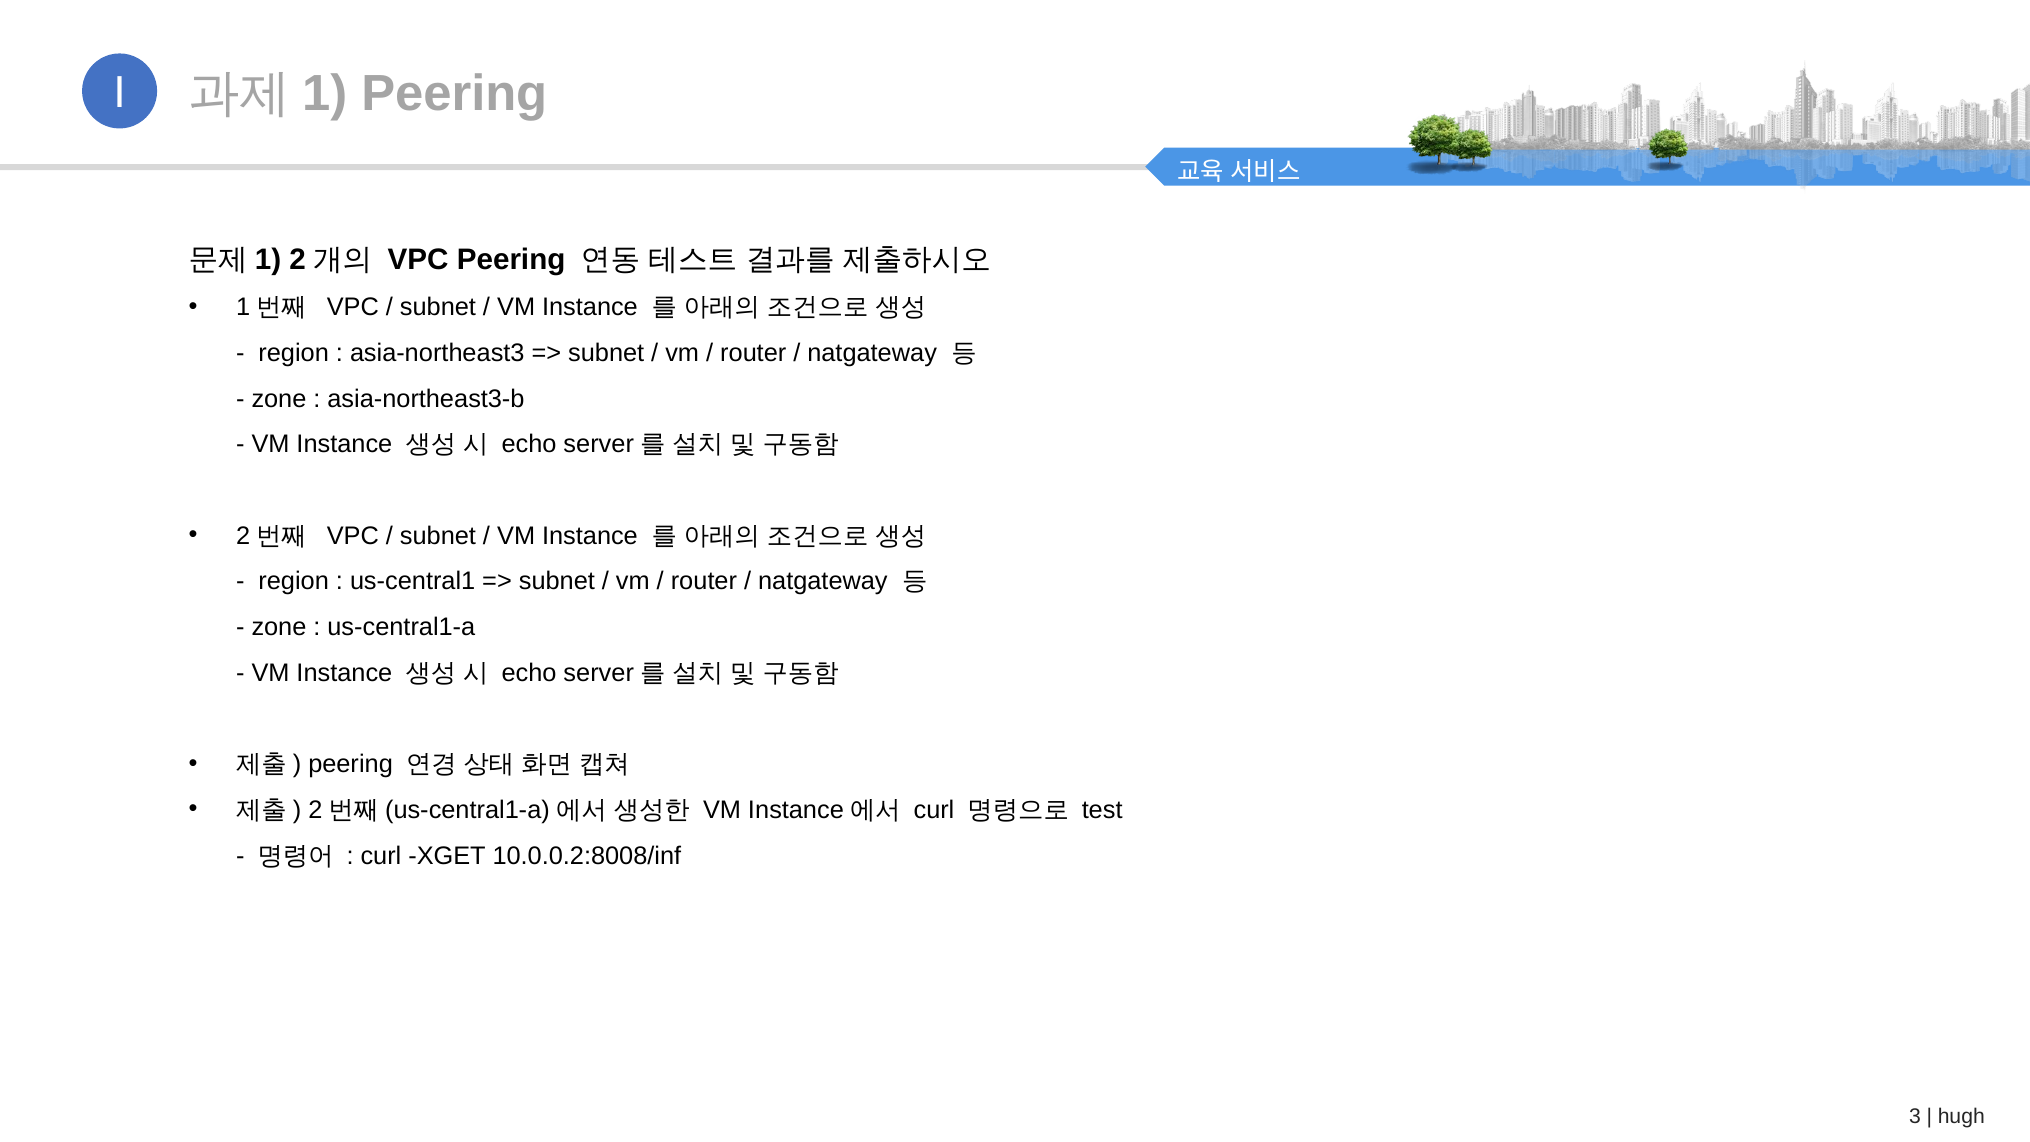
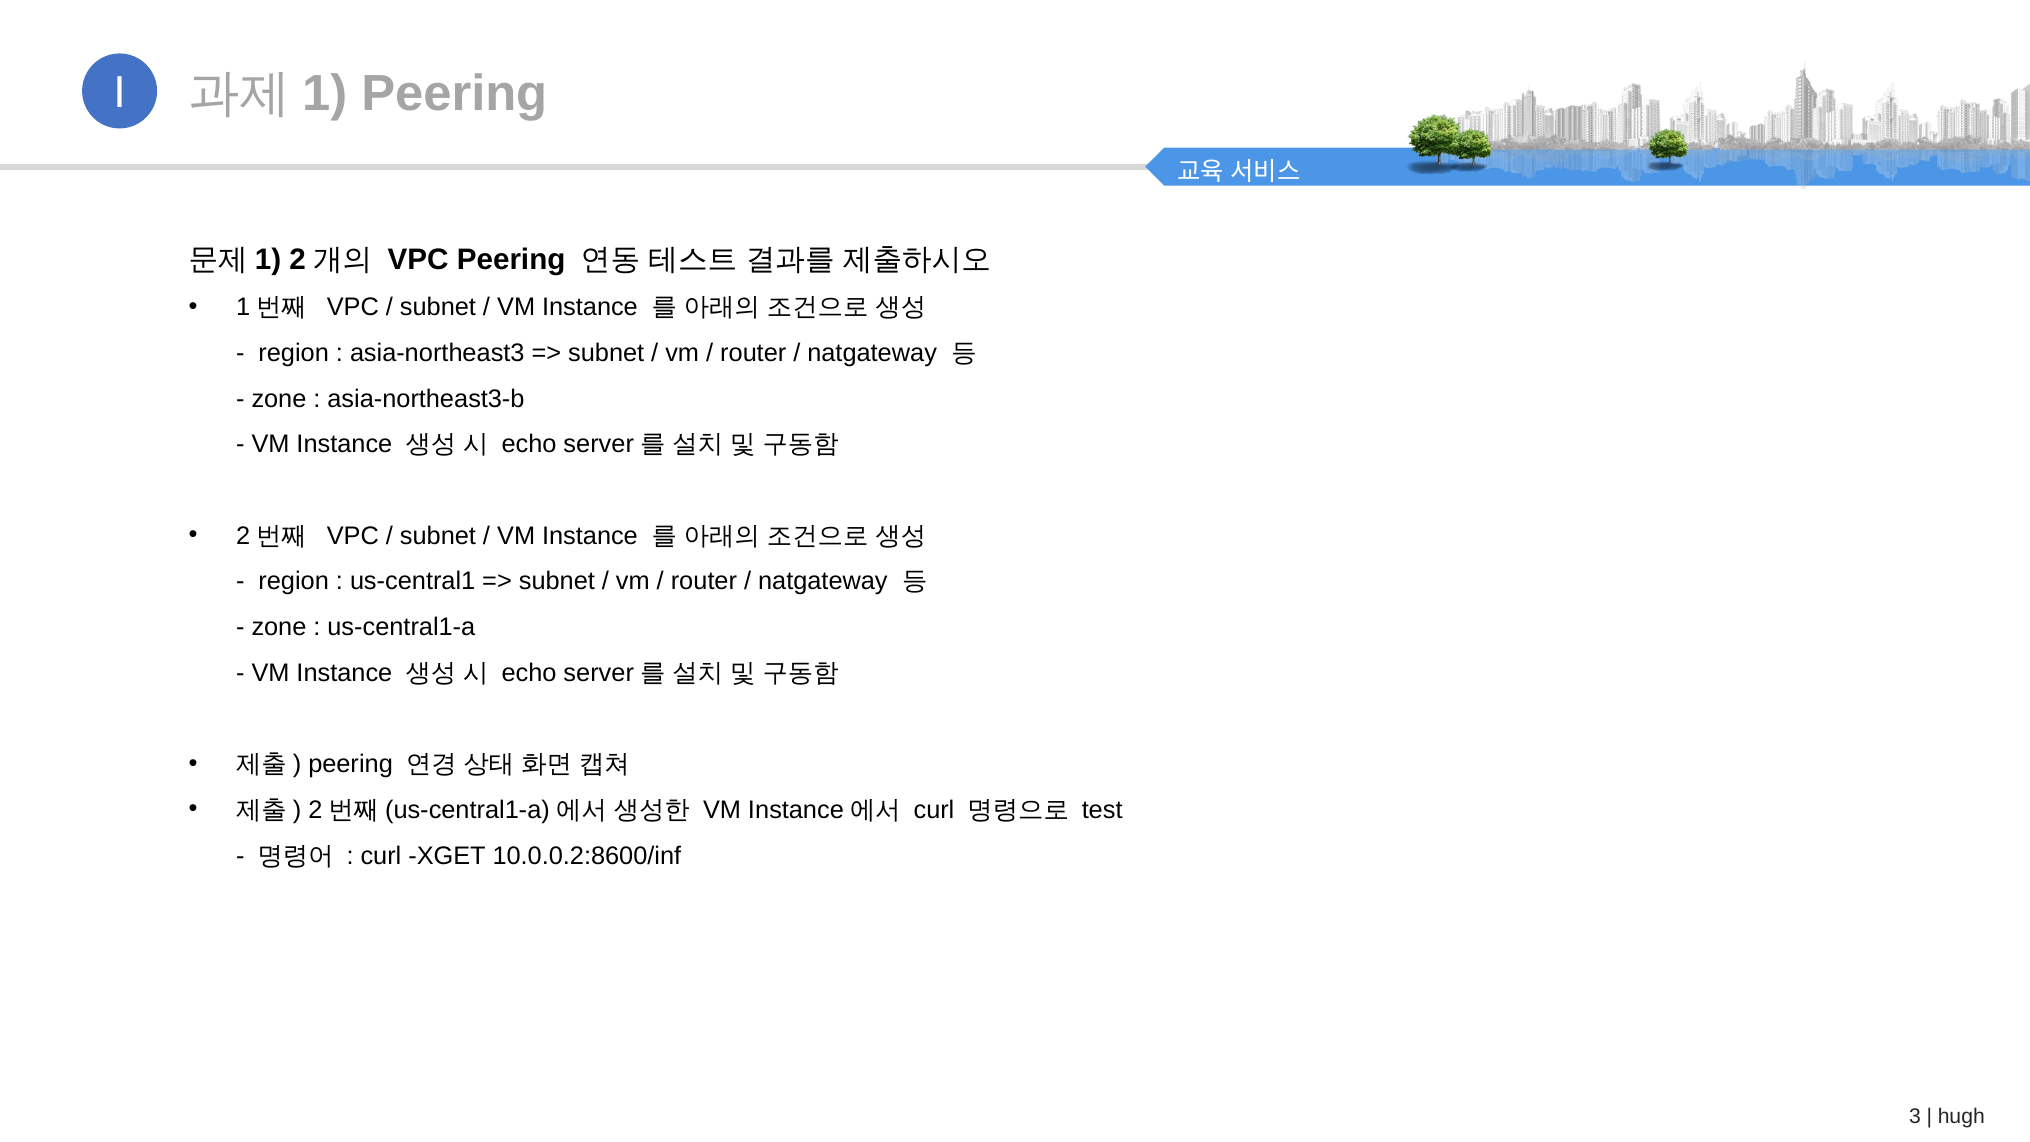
10.0.0.2:8008/inf: 10.0.0.2:8008/inf -> 10.0.0.2:8600/inf (587, 856)
